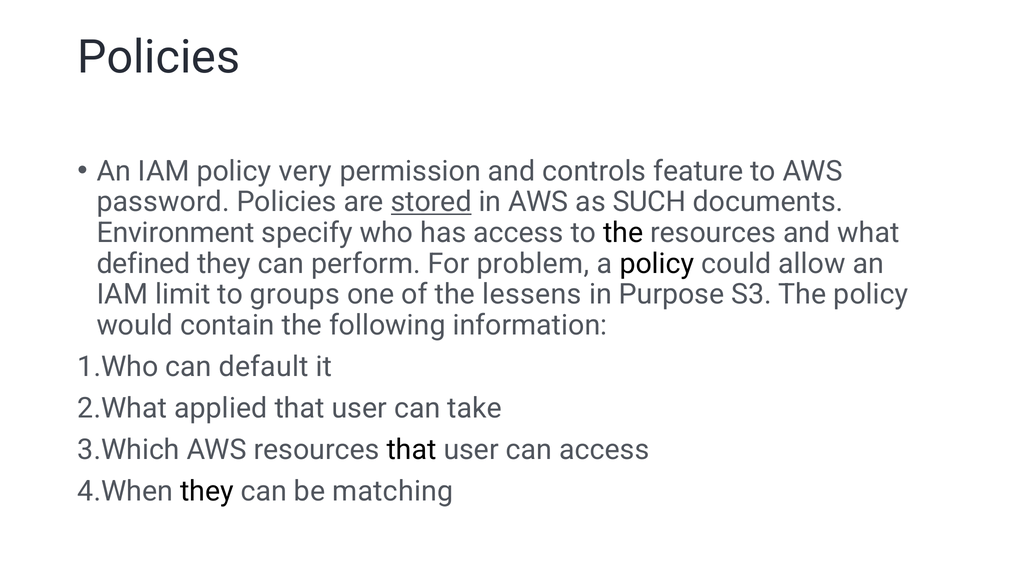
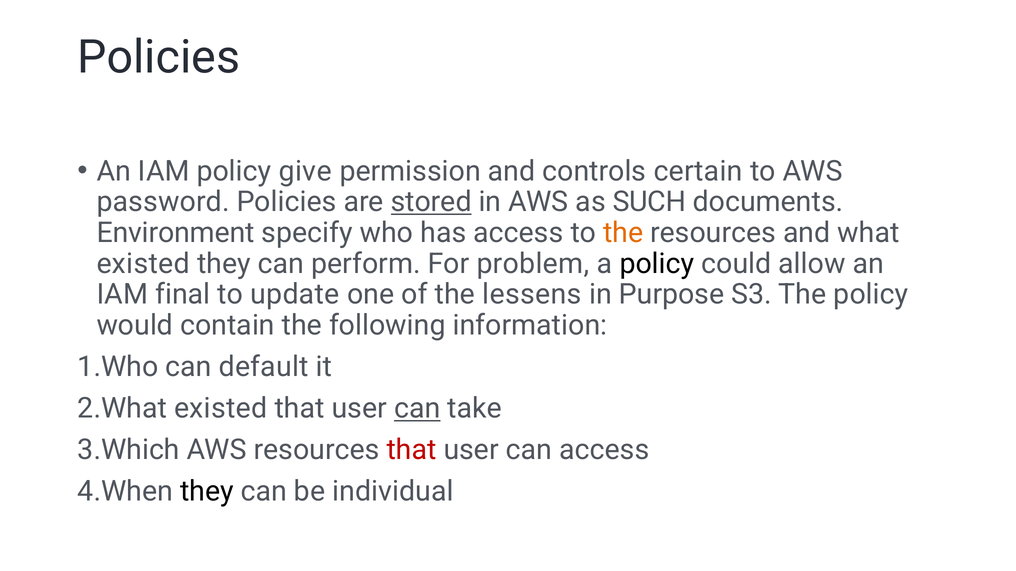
very: very -> give (305, 171)
feature: feature -> certain (698, 171)
the colour: black -> orange (623, 233)
defined: defined -> existed (143, 264)
limit: limit -> final (183, 295)
groups: groups -> update (295, 295)
applied: applied -> existed (221, 409)
can underline: none -> present (417, 409)
that colour: black -> red (412, 450)
matching: matching -> individual (393, 492)
